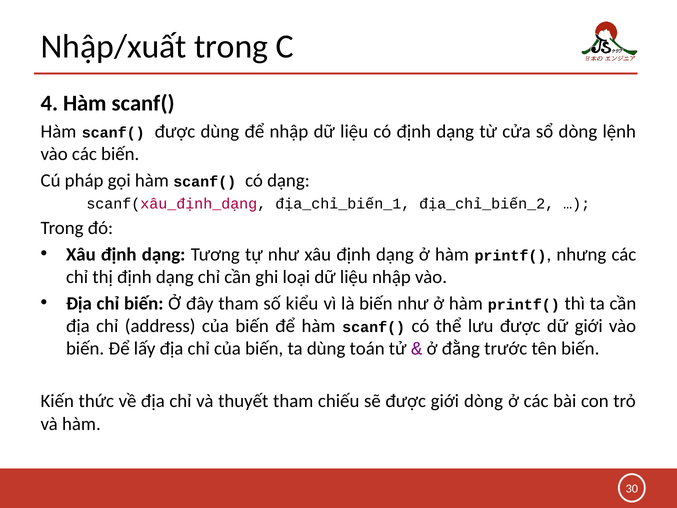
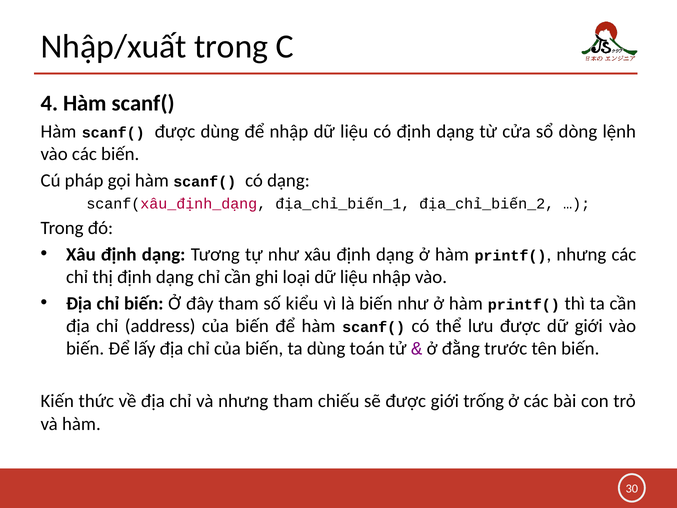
và thuyết: thuyết -> nhưng (243, 401)
giới dòng: dòng -> trống (484, 401)
